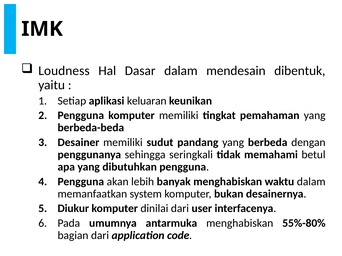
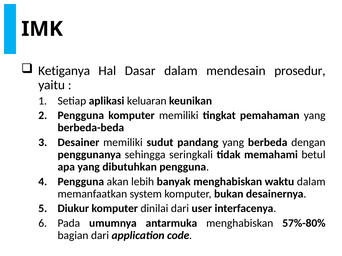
Loudness: Loudness -> Ketiganya (64, 71)
dibentuk: dibentuk -> prosedur (300, 71)
55%-80%: 55%-80% -> 57%-80% (304, 224)
